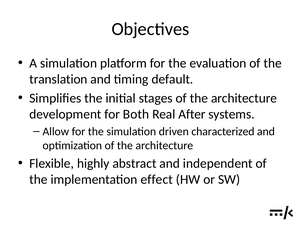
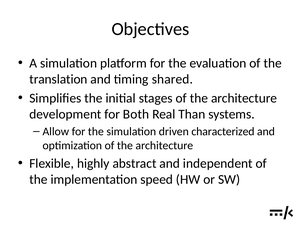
default: default -> shared (172, 79)
After: After -> Than (192, 114)
effect: effect -> speed (157, 179)
